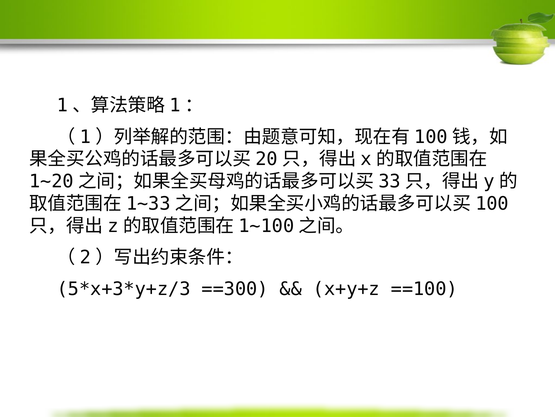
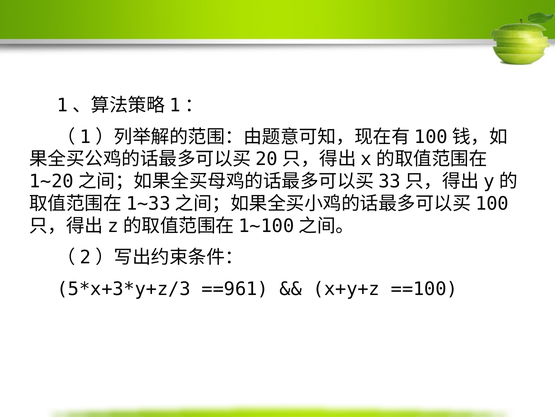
==300: ==300 -> ==961 (235, 288)
